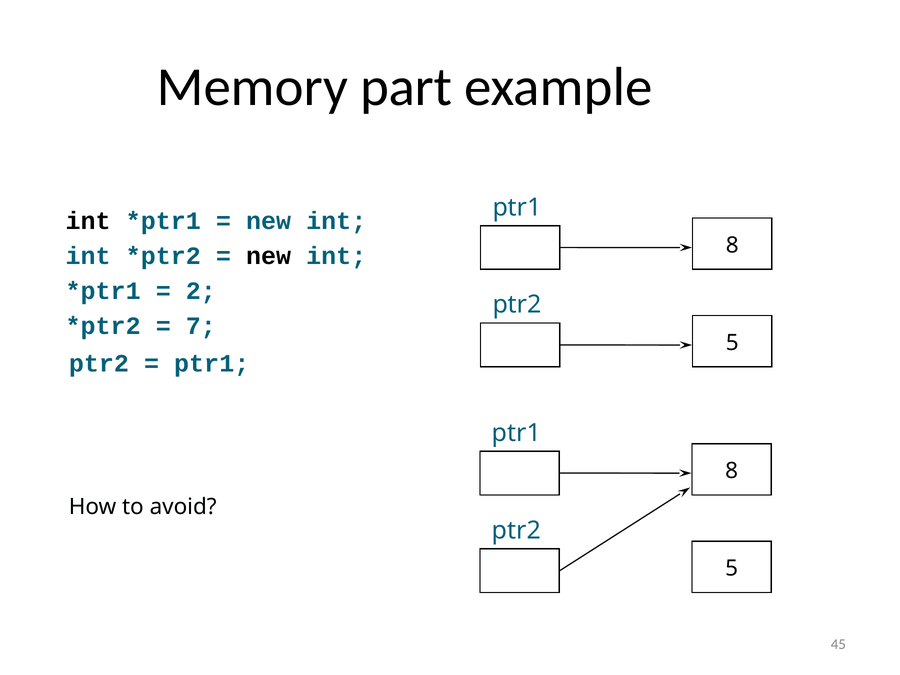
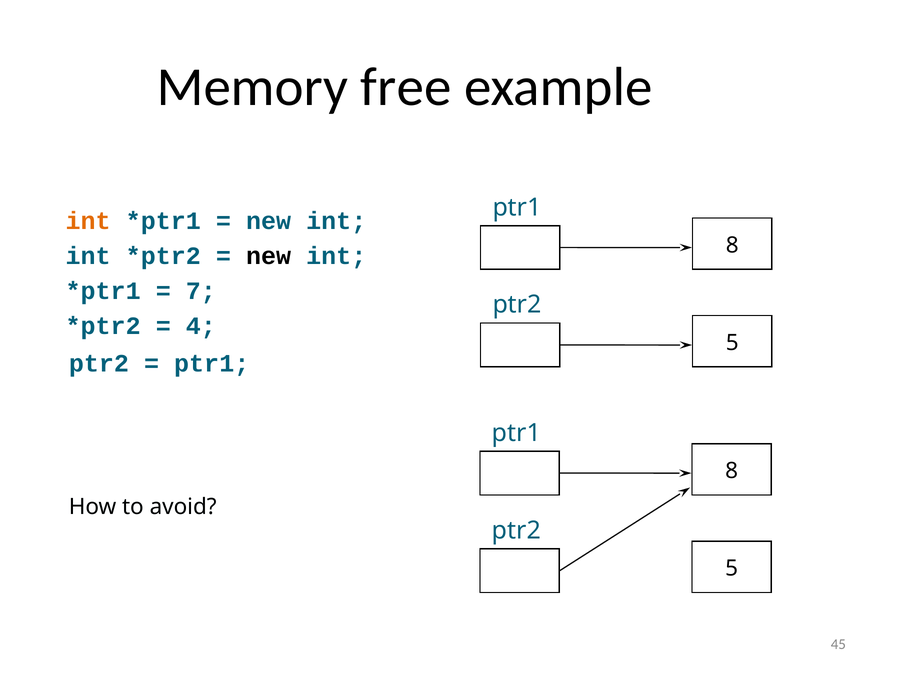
part: part -> free (406, 87)
int colour: black -> orange (88, 221)
2: 2 -> 7 (201, 291)
7: 7 -> 4 (201, 326)
